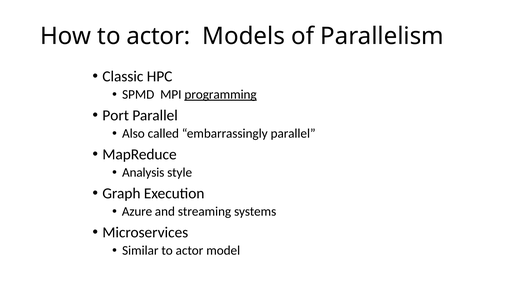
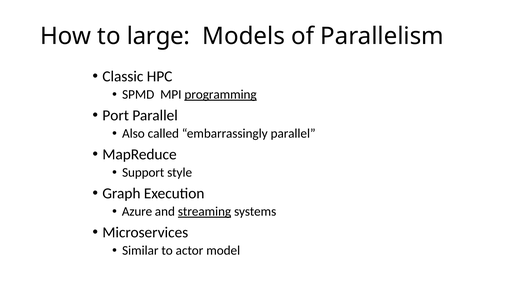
How to actor: actor -> large (158, 36)
Analysis: Analysis -> Support (143, 172)
streaming underline: none -> present (205, 211)
